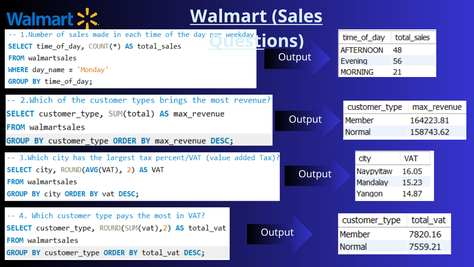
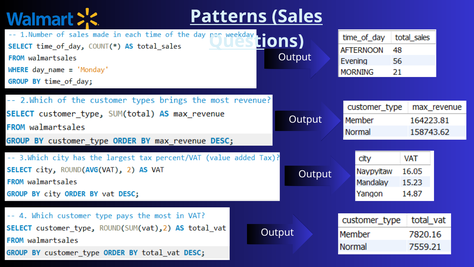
Walmart: Walmart -> Patterns (229, 16)
